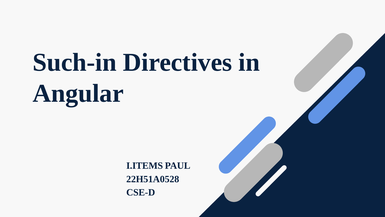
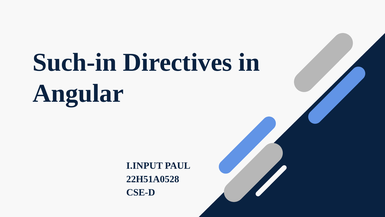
I.ITEMS: I.ITEMS -> I.INPUT (145, 165)
